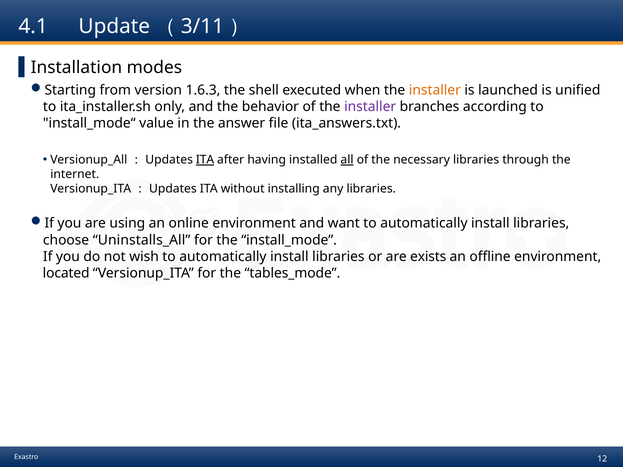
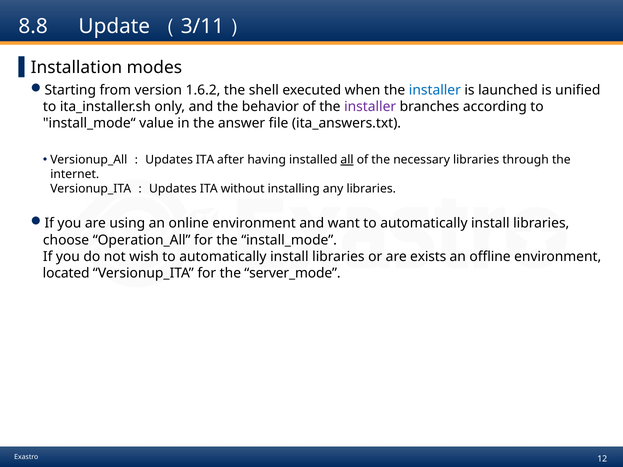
4.1: 4.1 -> 8.8 (33, 26)
1.6.3: 1.6.3 -> 1.6.2 (203, 90)
installer colour: orange -> blue (435, 90)
ITA underline: present -> none (205, 160)
Uninstalls_All: Uninstalls_All -> Operation_All (142, 240)
tables_mode: tables_mode -> server_mode (293, 273)
